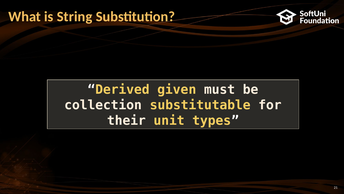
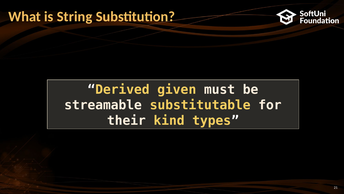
collection: collection -> streamable (103, 105)
unit: unit -> kind (169, 120)
